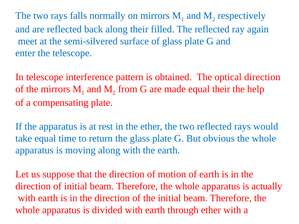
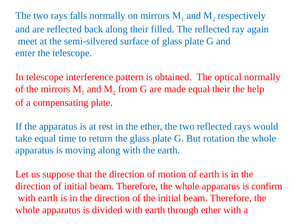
optical direction: direction -> normally (262, 77)
obvious: obvious -> rotation (219, 139)
actually: actually -> confirm (267, 186)
